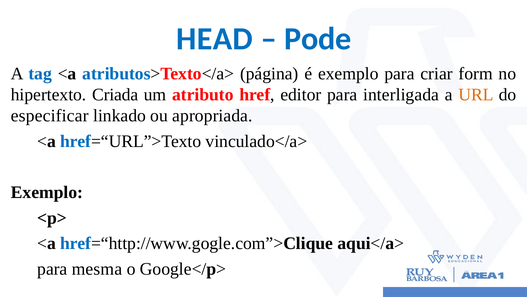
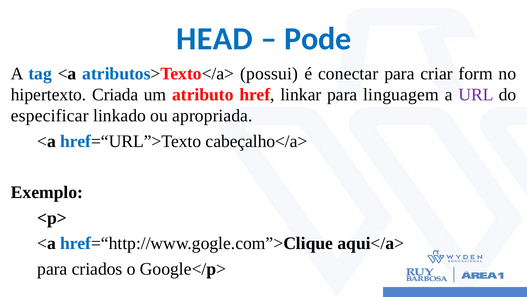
página: página -> possui (269, 73)
é exemplo: exemplo -> conectar (348, 73)
editor: editor -> linkar (301, 95)
interligada: interligada -> linguagem (401, 95)
URL colour: orange -> purple (476, 95)
vinculado</a>: vinculado</a> -> cabeçalho</a> (256, 141)
mesma: mesma -> criados (97, 269)
